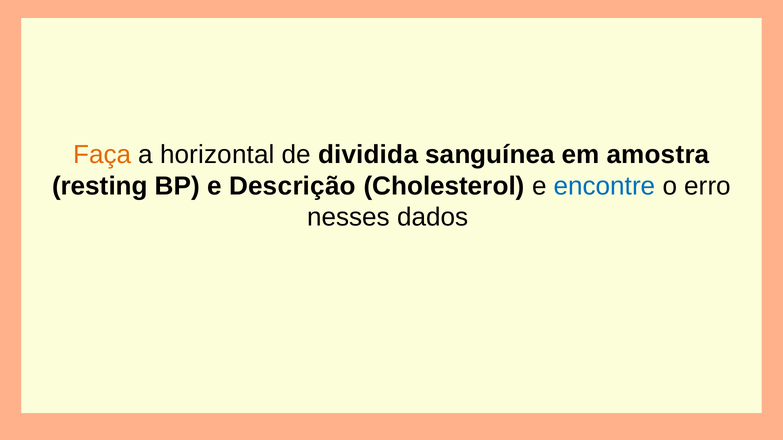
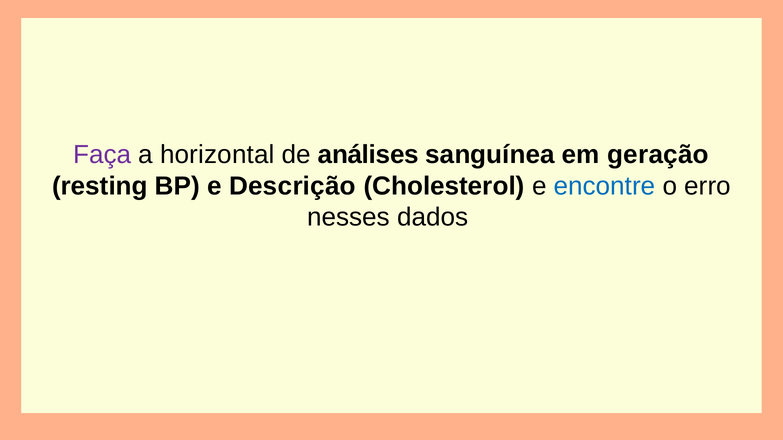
Faça colour: orange -> purple (102, 155)
dividida: dividida -> análises (368, 155)
amostra: amostra -> geração (658, 155)
